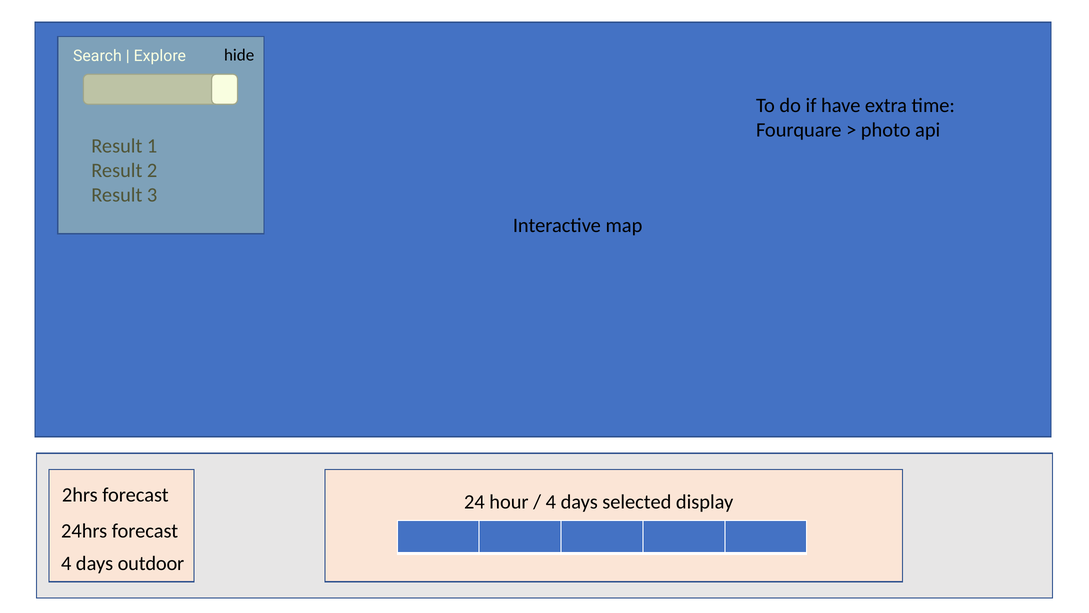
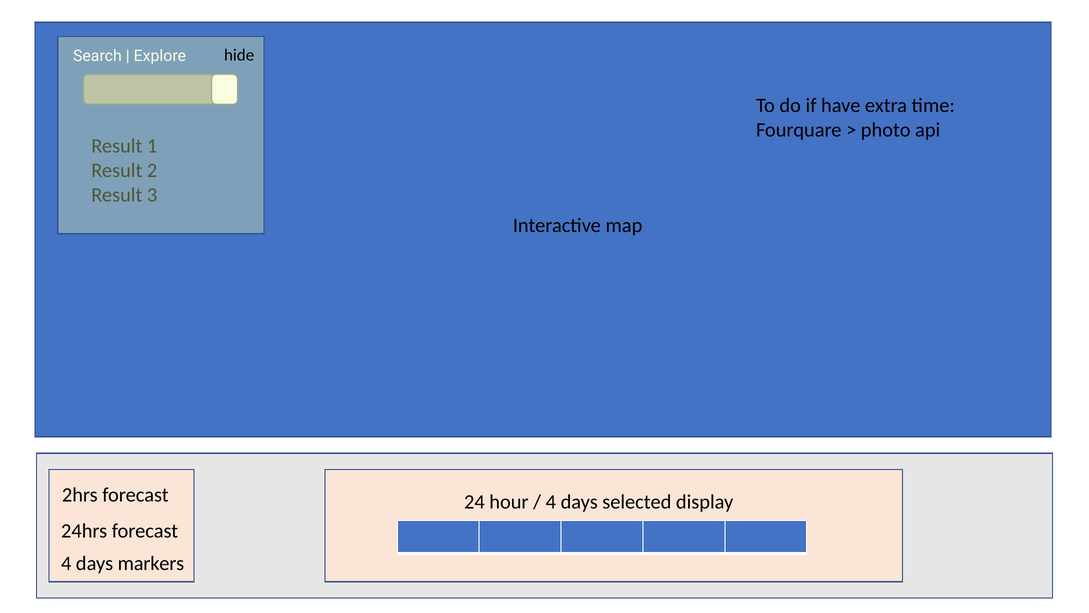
outdoor: outdoor -> markers (151, 563)
